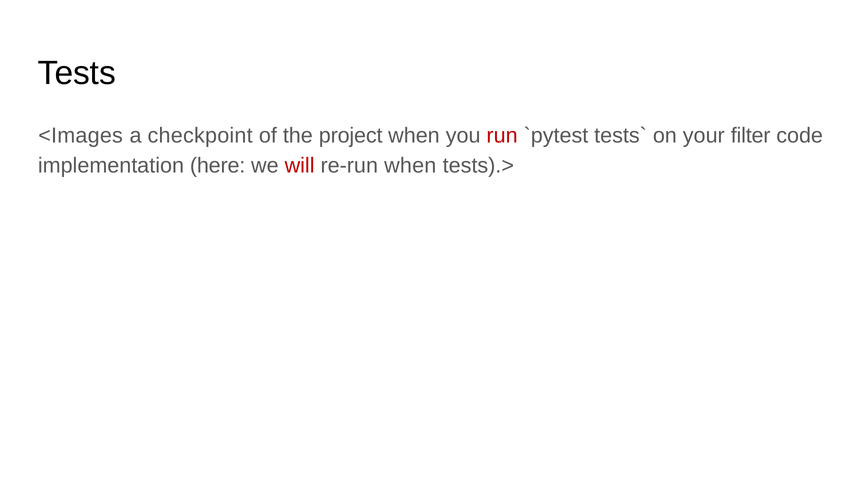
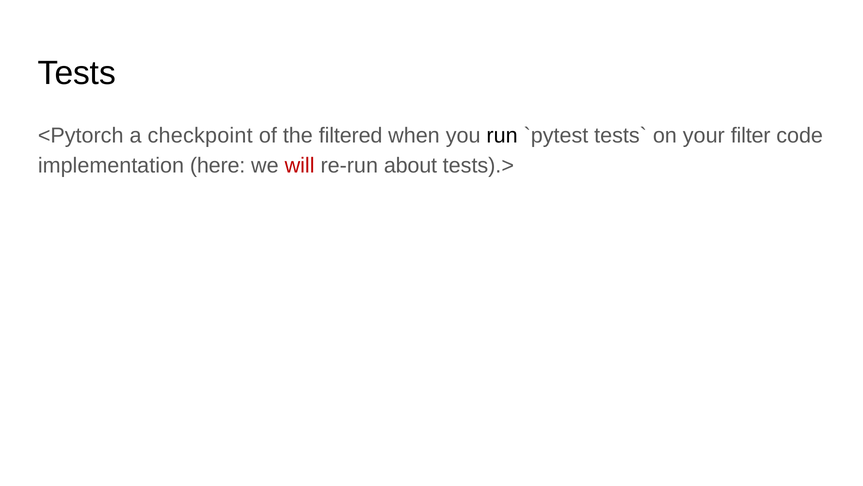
<Images: <Images -> <Pytorch (81, 136)
project: project -> filtered (351, 136)
run colour: red -> black (502, 136)
re-run when: when -> about (410, 165)
